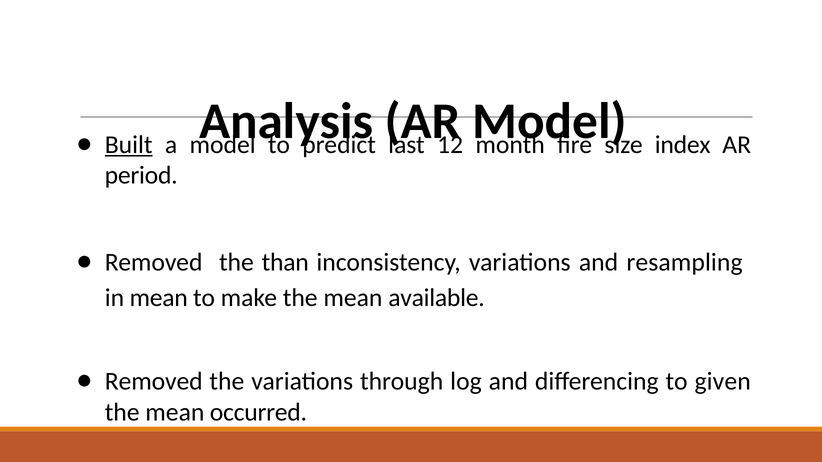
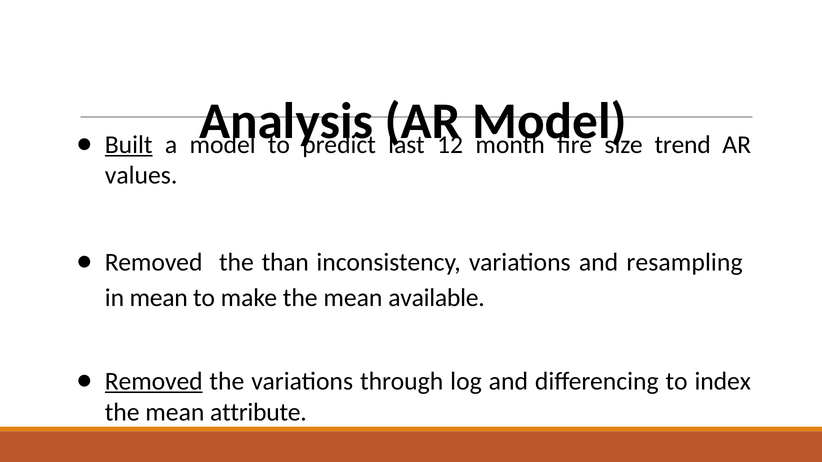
index: index -> trend (683, 145)
period: period -> values (141, 176)
Removed underline: none -> present (154, 382)
given: given -> index (723, 382)
occurred: occurred -> attribute (258, 413)
